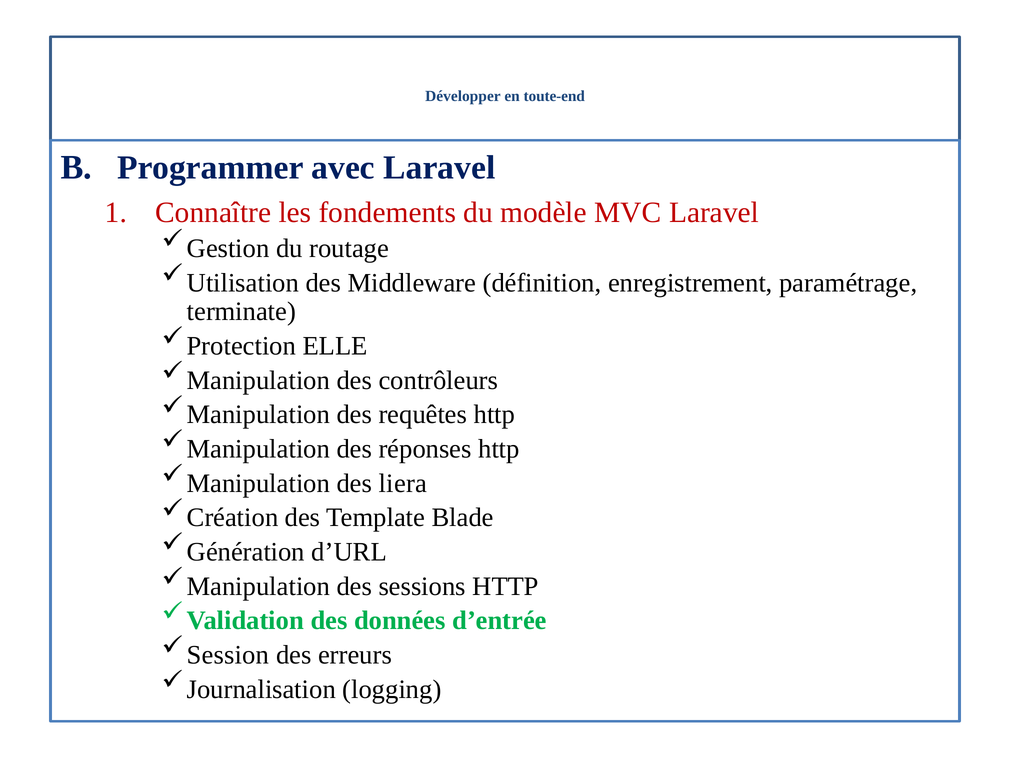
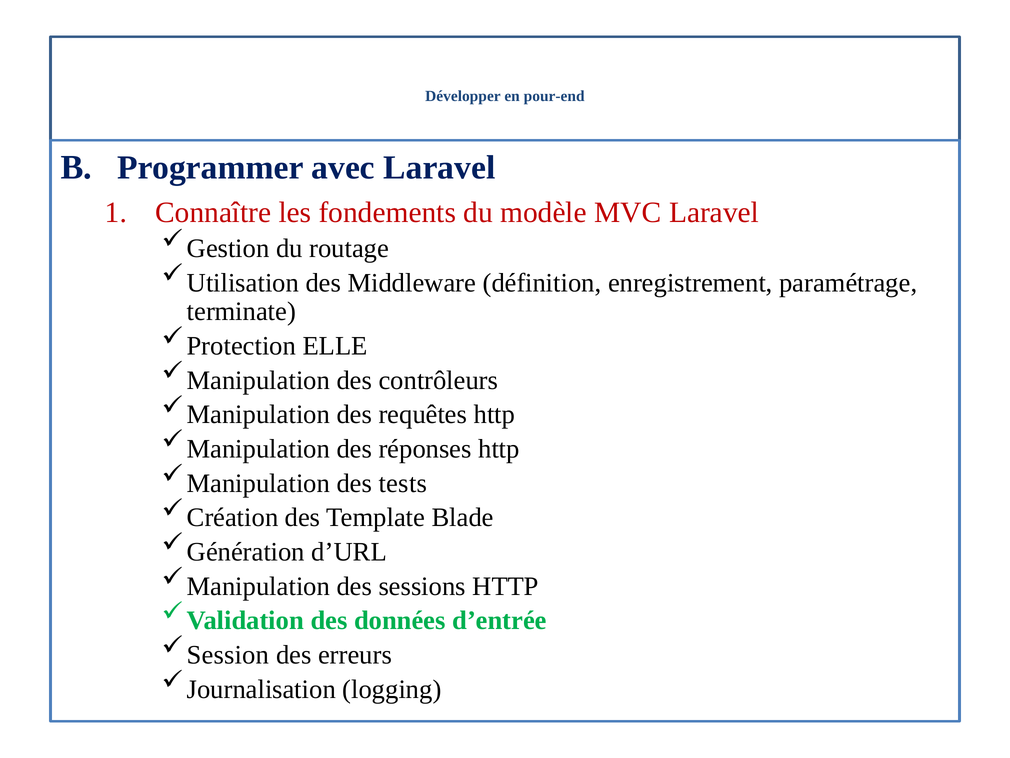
toute-end: toute-end -> pour-end (554, 96)
liera: liera -> tests (403, 483)
